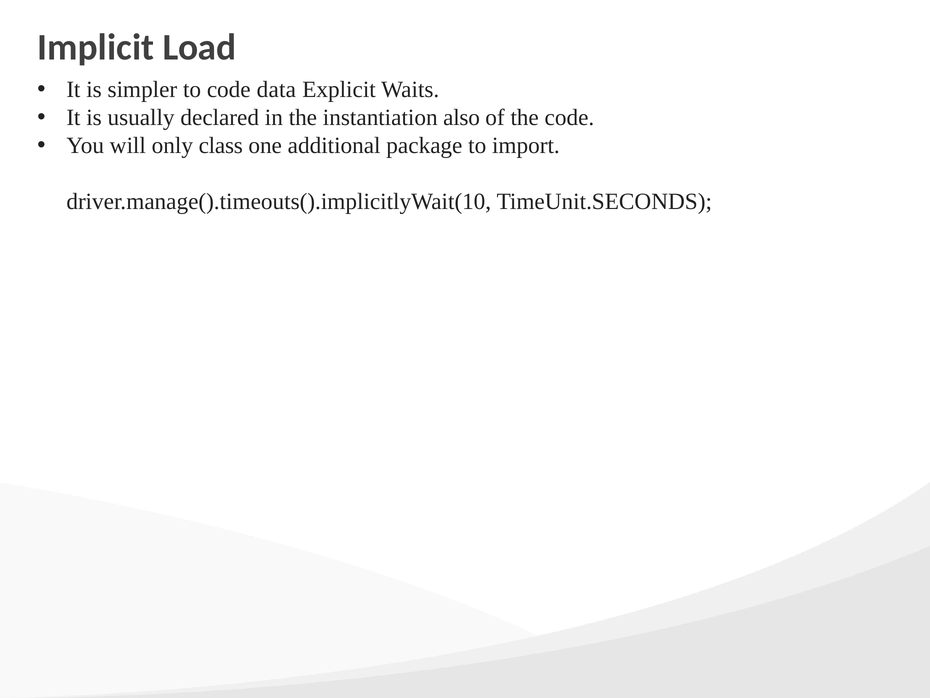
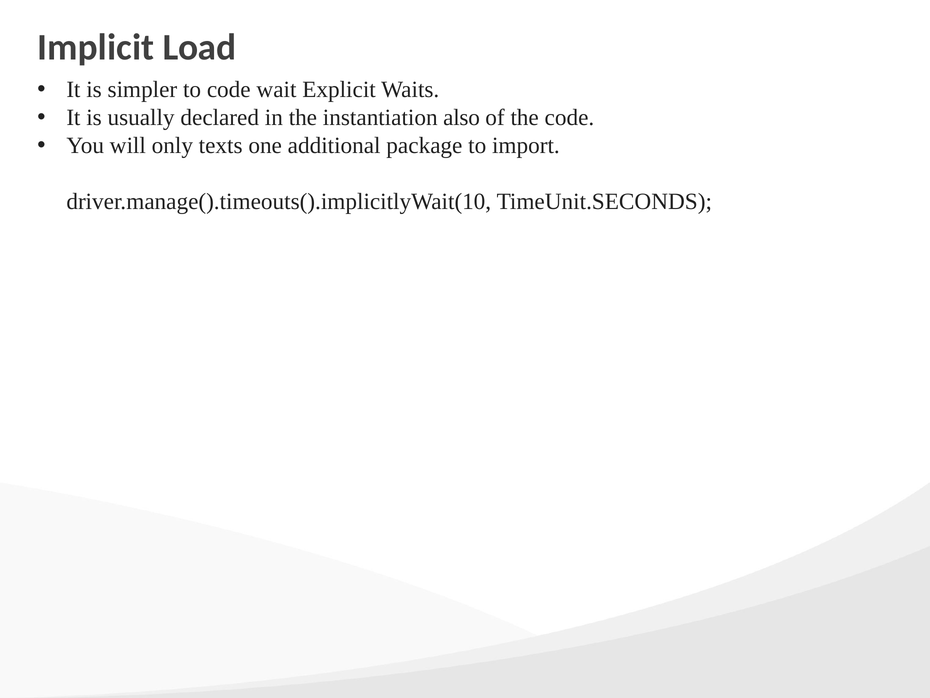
data: data -> wait (276, 90)
class: class -> texts (221, 146)
